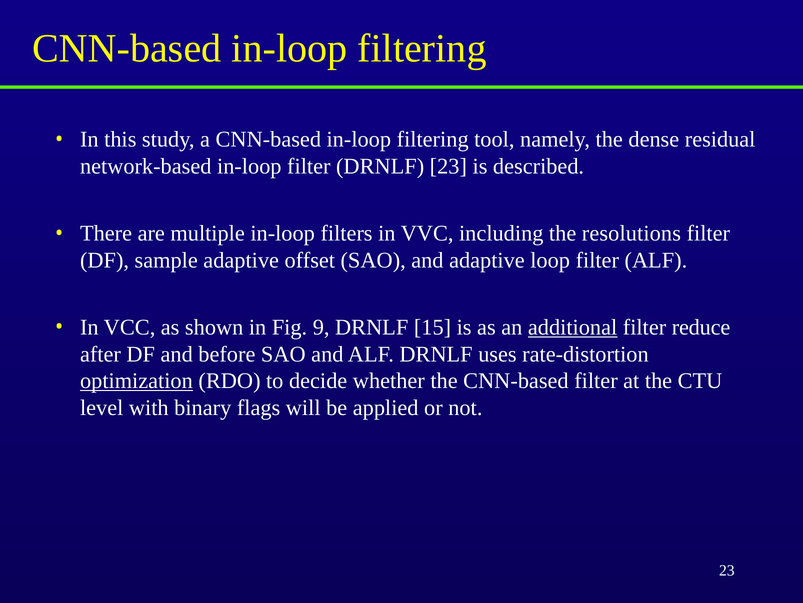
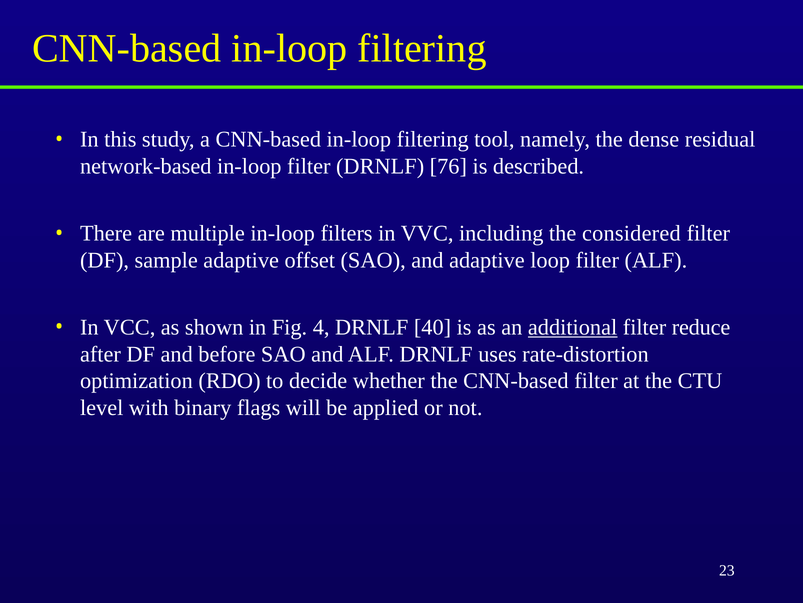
DRNLF 23: 23 -> 76 (448, 166)
resolutions: resolutions -> considered (631, 233)
9: 9 -> 4 (321, 327)
15: 15 -> 40 (433, 327)
optimization underline: present -> none (136, 380)
